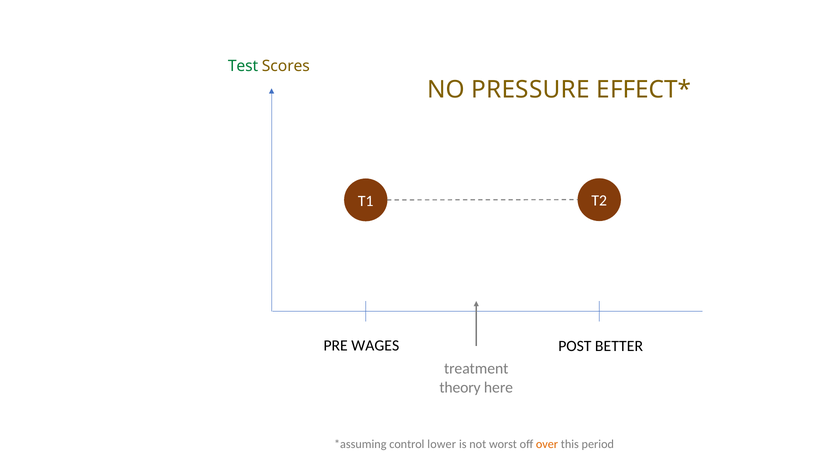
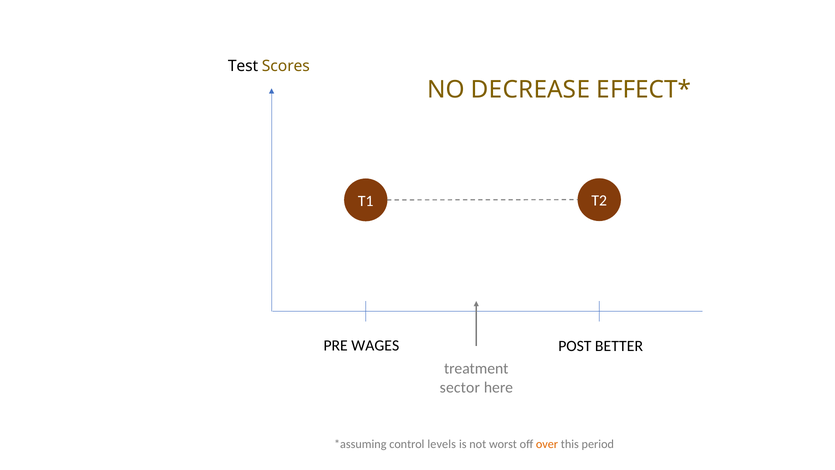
Test colour: green -> black (243, 66)
PRESSURE: PRESSURE -> DECREASE (531, 90)
theory: theory -> sector (460, 387)
lower: lower -> levels (442, 444)
